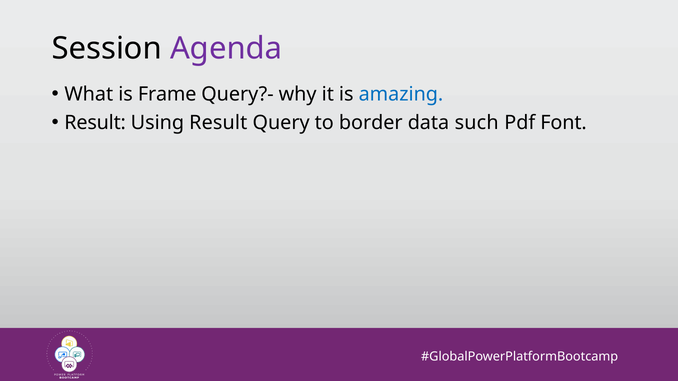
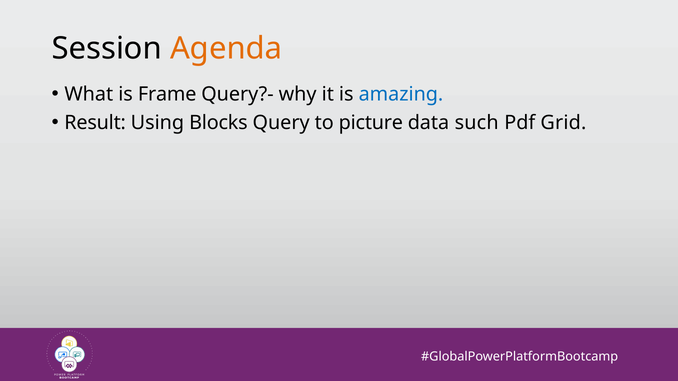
Agenda colour: purple -> orange (226, 49)
Using Result: Result -> Blocks (218, 123)
border: border -> picture (371, 123)
Font: Font -> Grid (563, 123)
